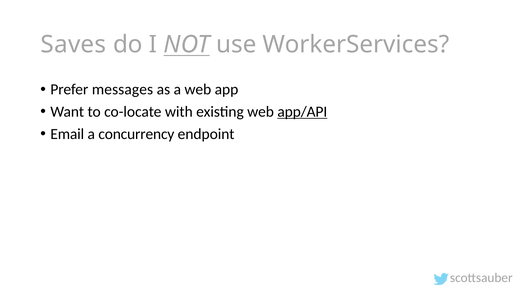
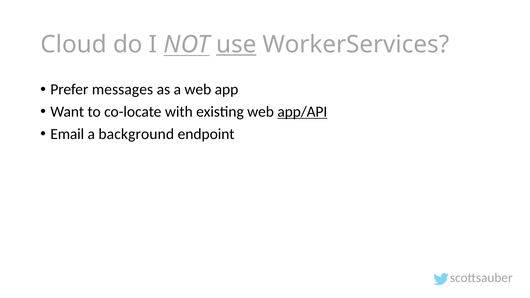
Saves: Saves -> Cloud (74, 45)
use underline: none -> present (236, 45)
concurrency: concurrency -> background (136, 134)
